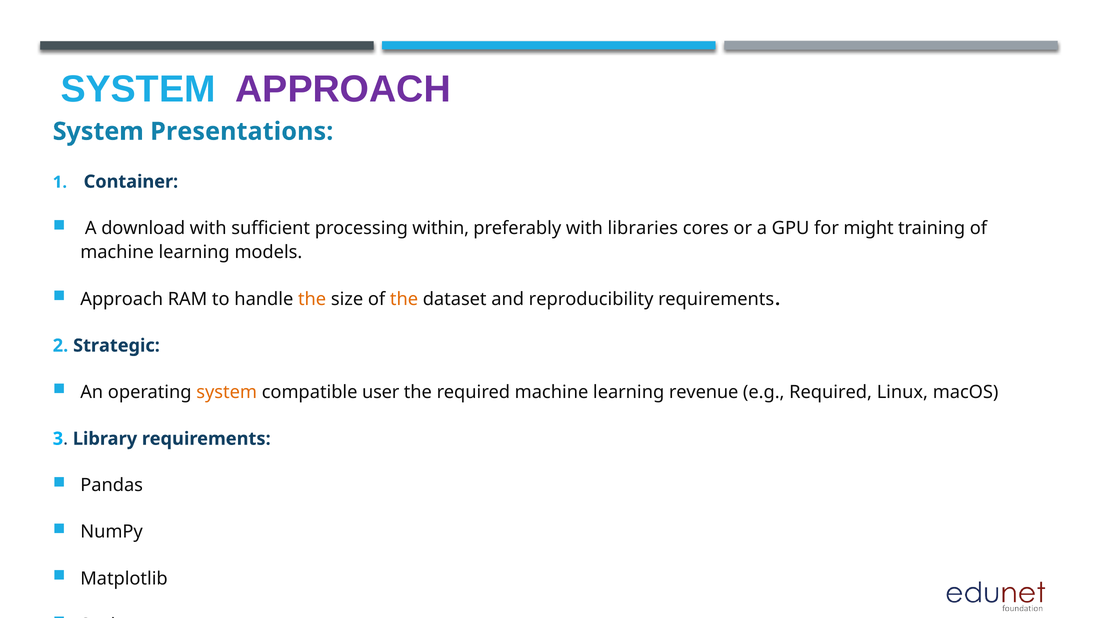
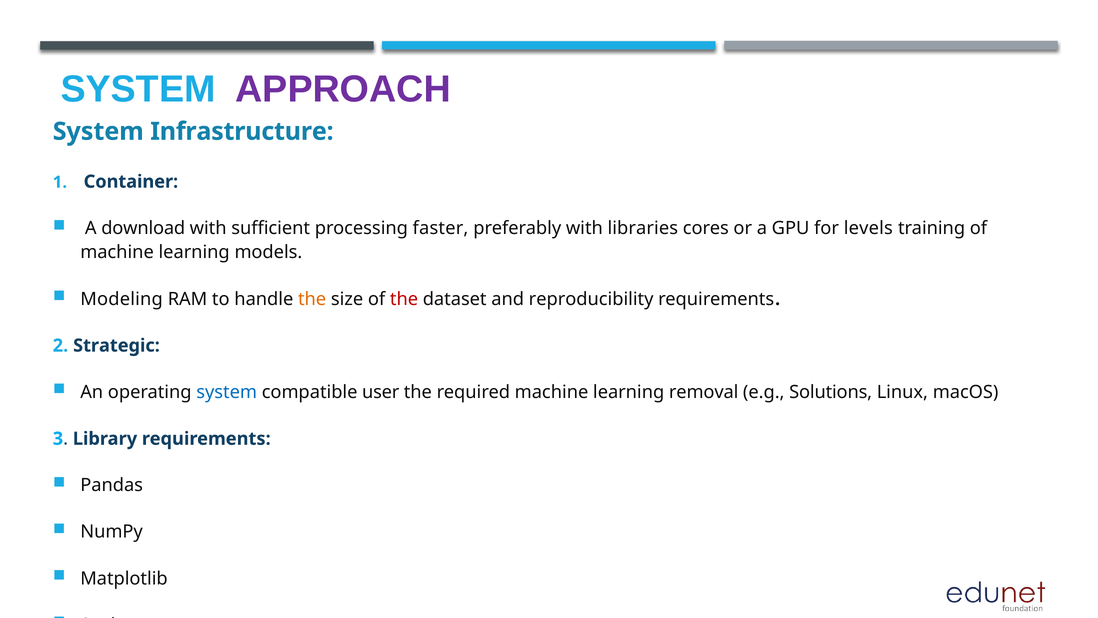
Presentations: Presentations -> Infrastructure (242, 131)
within: within -> faster (441, 228)
might: might -> levels (868, 228)
Approach: Approach -> Modeling (122, 299)
the colour: orange -> red (404, 299)
system colour: orange -> blue (227, 392)
revenue: revenue -> removal (704, 392)
e.g Required: Required -> Solutions (831, 392)
